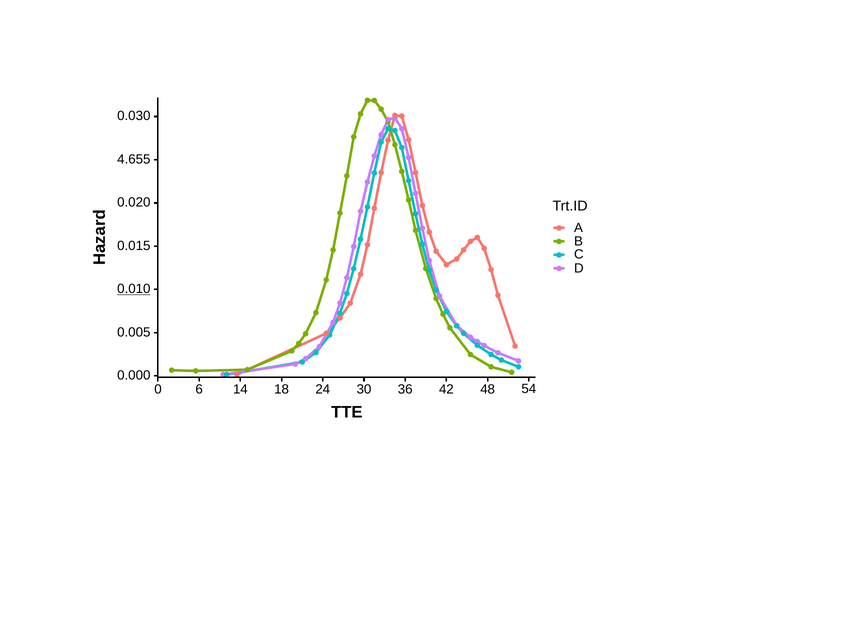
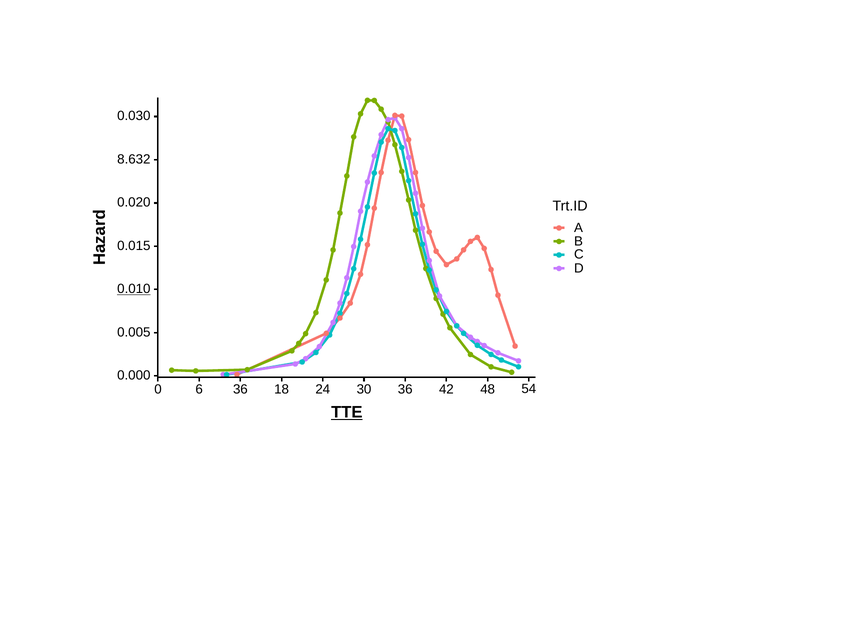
4.655: 4.655 -> 8.632 (134, 159)
6 14: 14 -> 36 (240, 389)
TTE underline: none -> present (347, 412)
